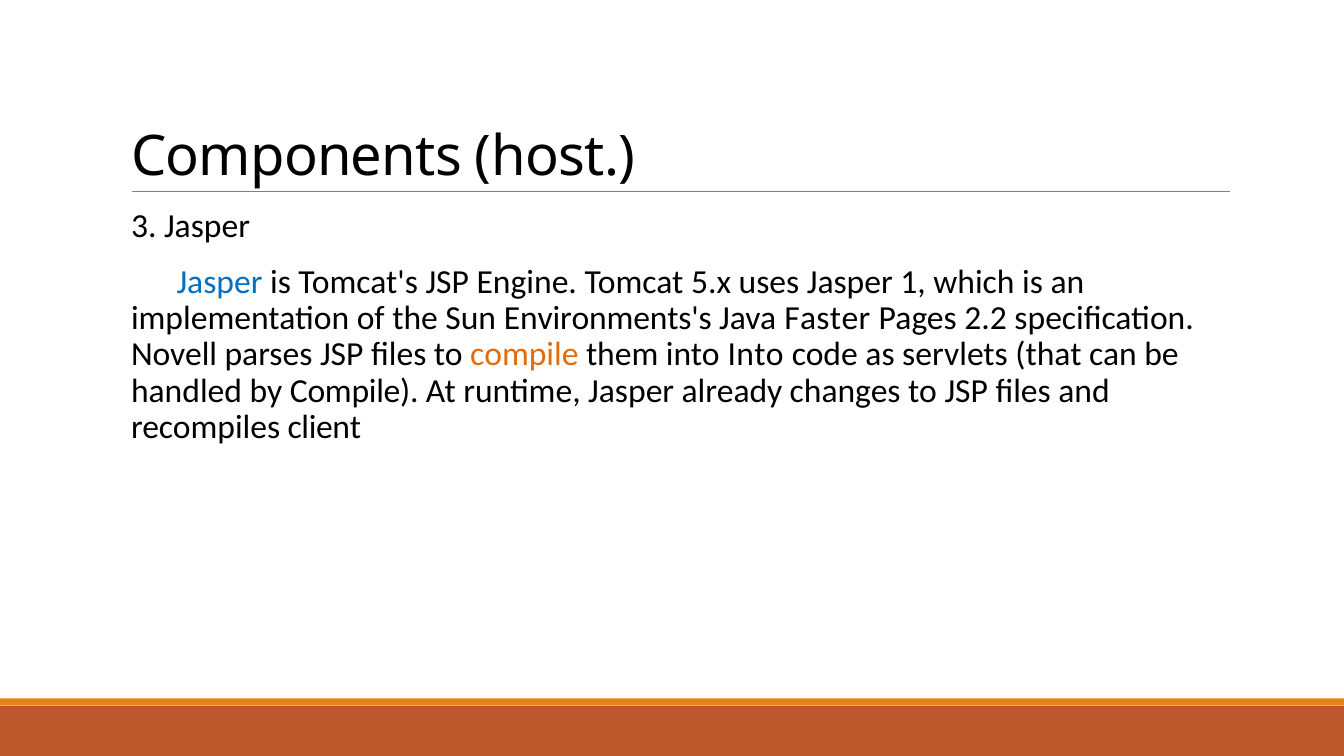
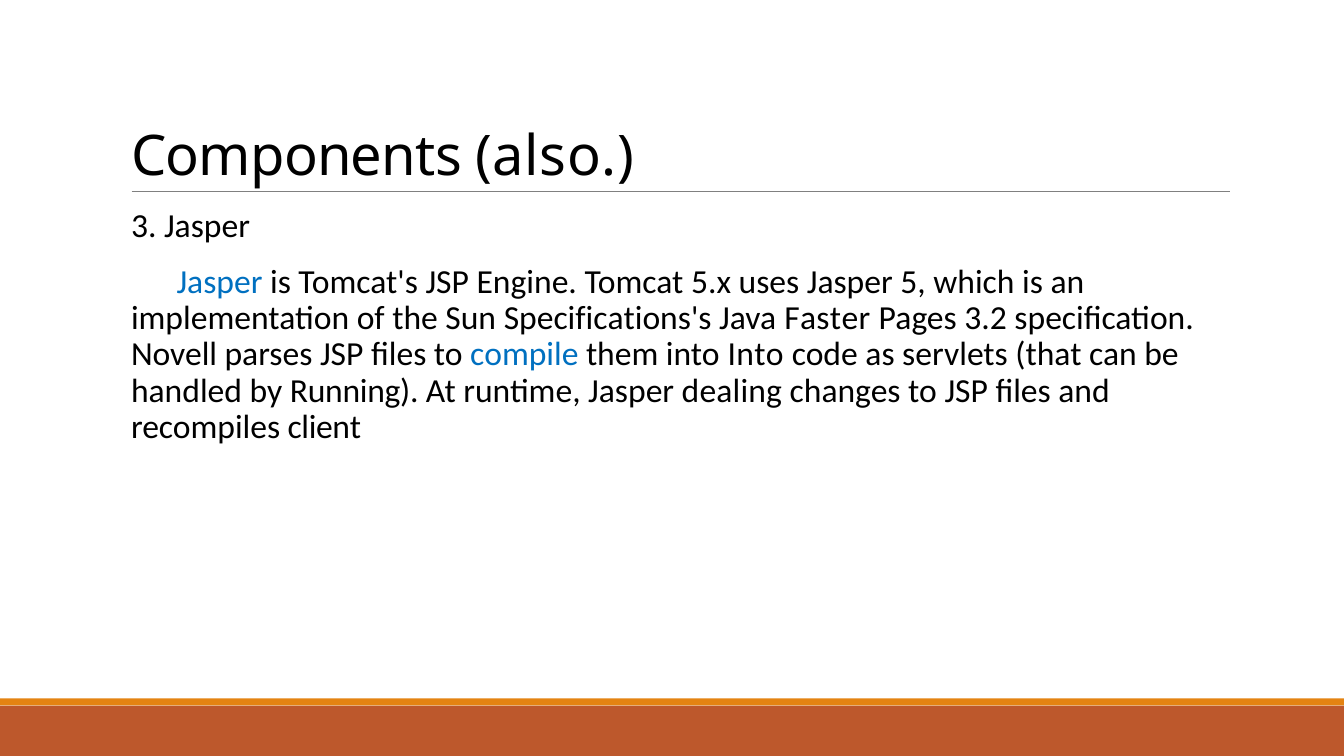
host: host -> also (555, 157)
1: 1 -> 5 (913, 282)
Environments's: Environments's -> Specifications's (608, 319)
2.2: 2.2 -> 3.2 (986, 319)
compile colour: orange -> blue (524, 355)
by Compile: Compile -> Running (354, 391)
already: already -> dealing (732, 391)
